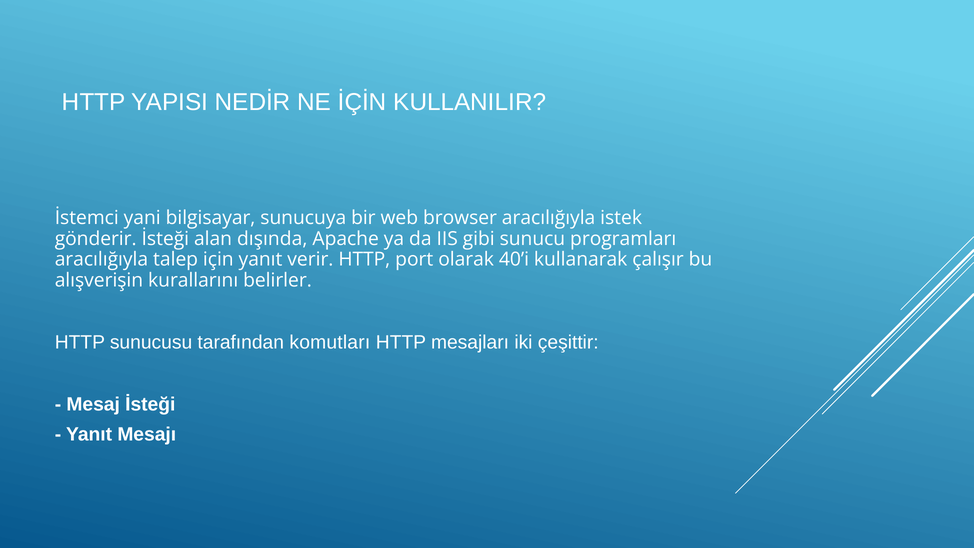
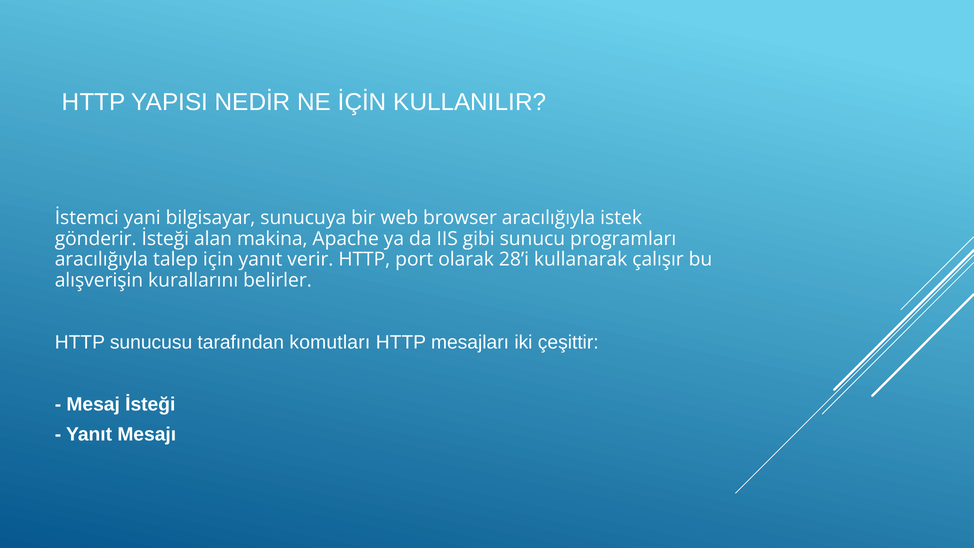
dışında: dışında -> makina (272, 239)
40’i: 40’i -> 28’i (514, 259)
